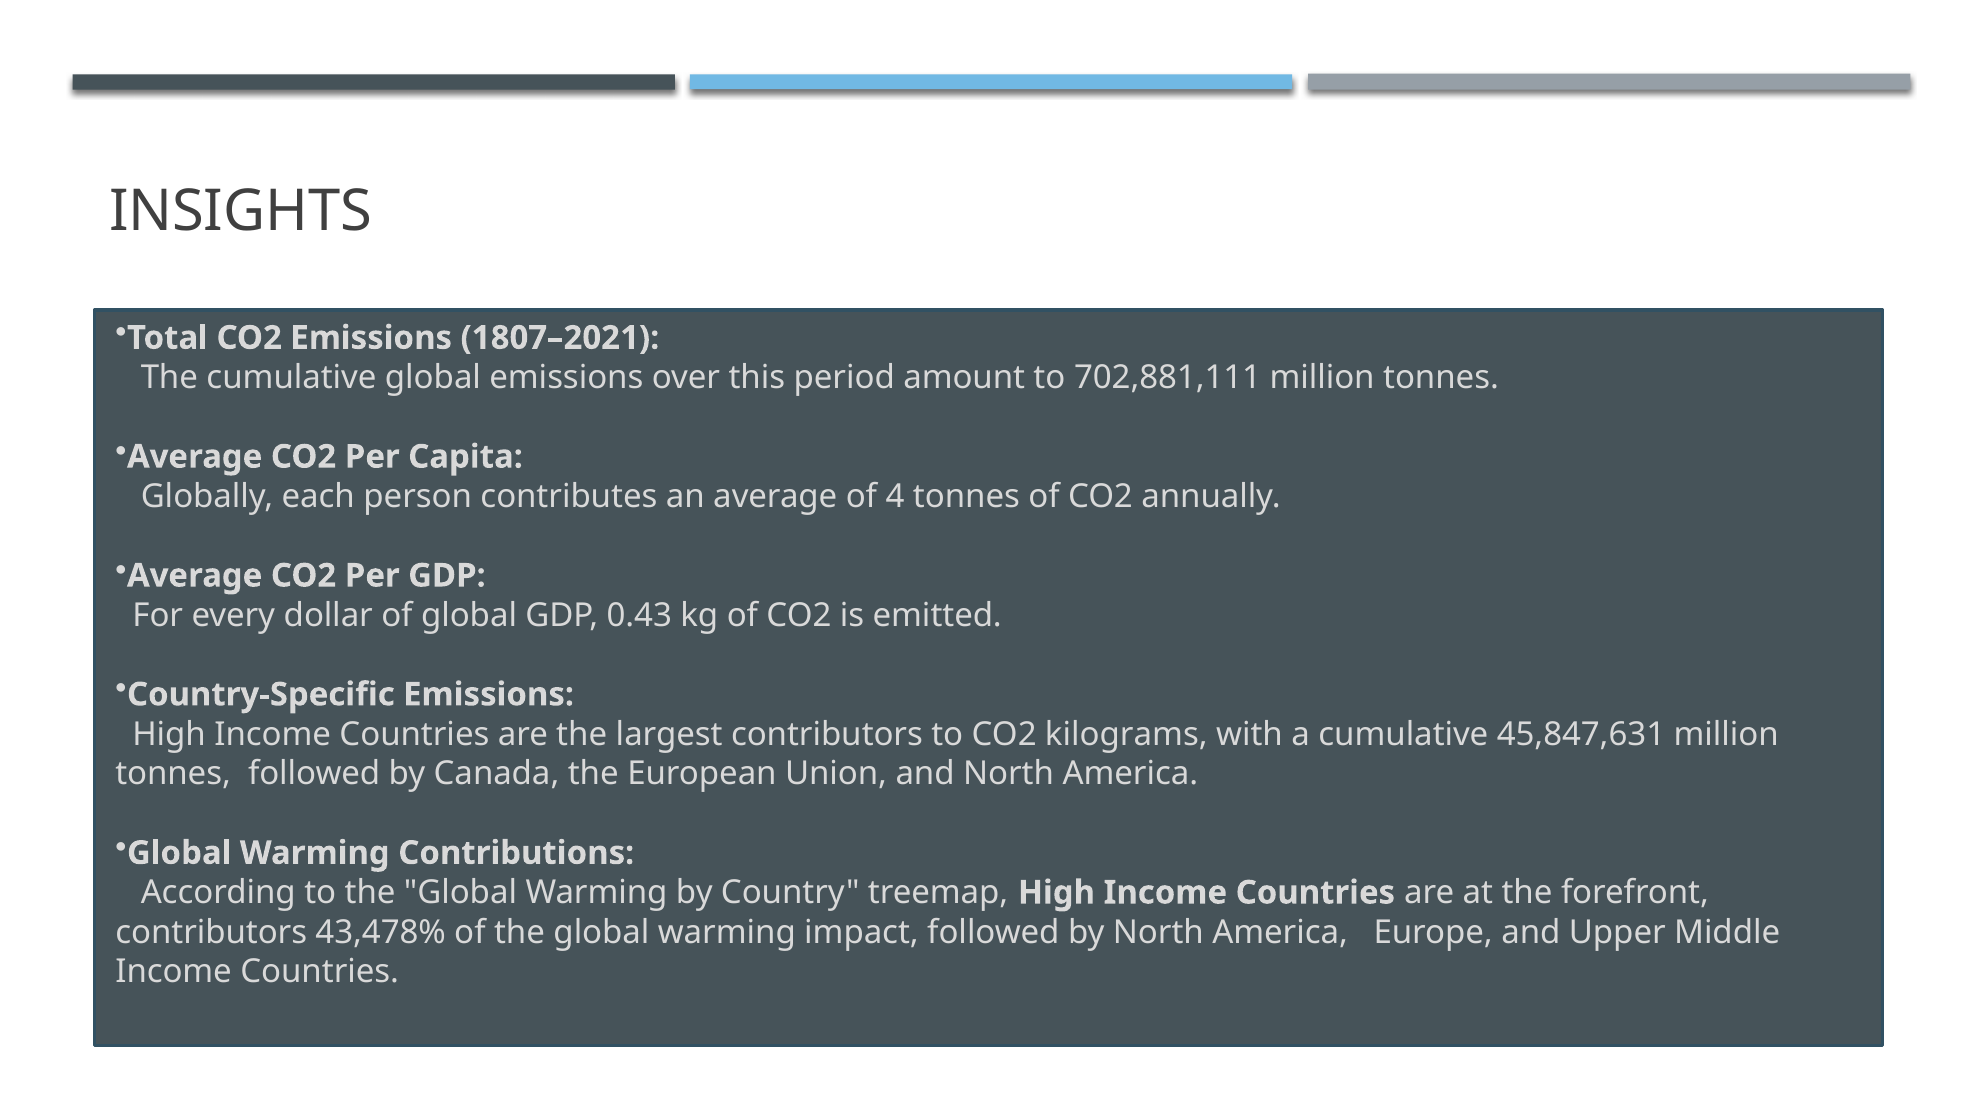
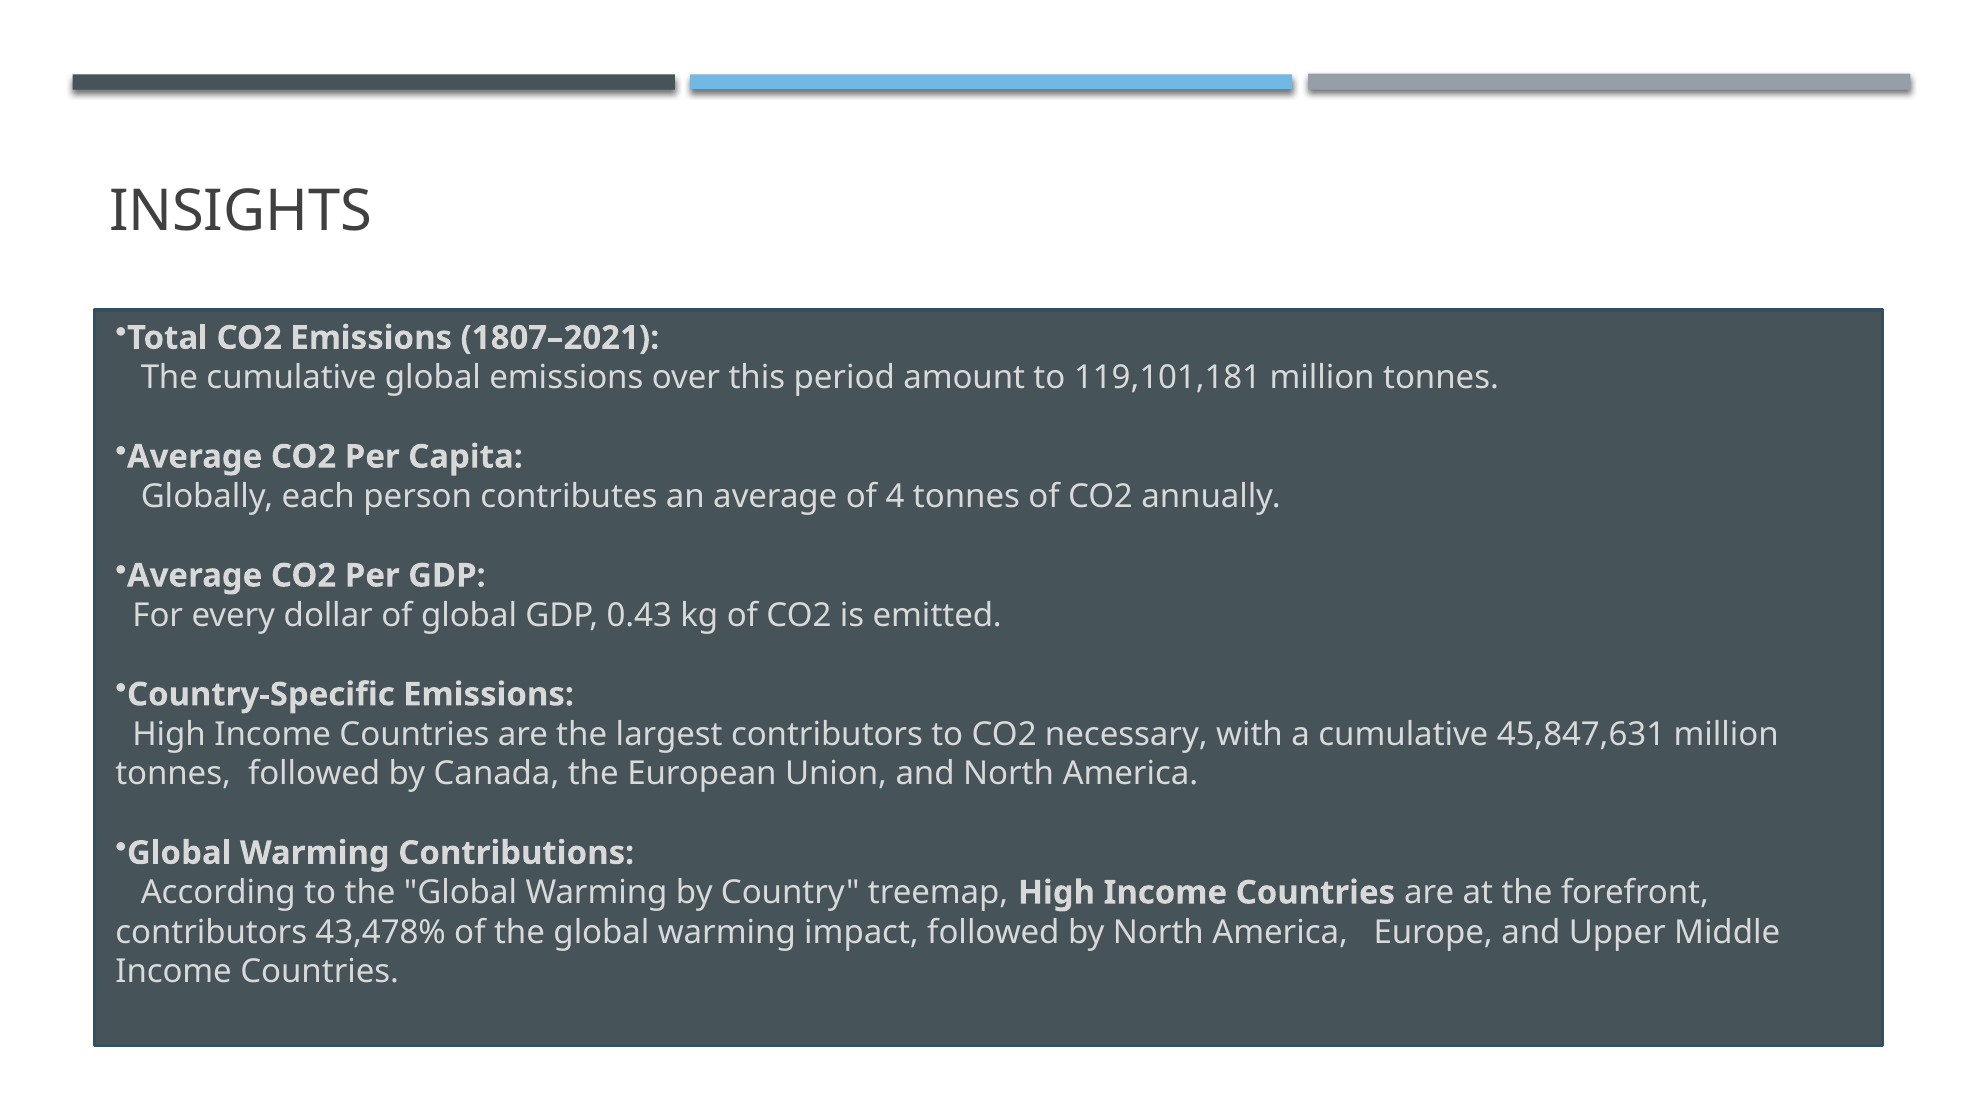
702,881,111: 702,881,111 -> 119,101,181 (1168, 378)
kilograms: kilograms -> necessary (1126, 734)
